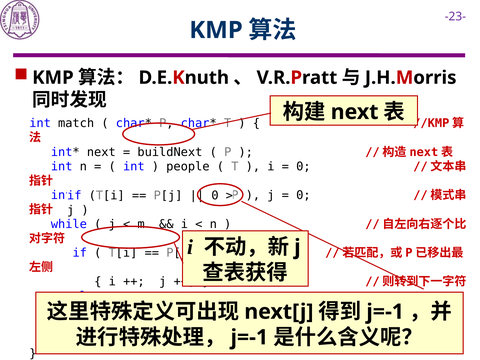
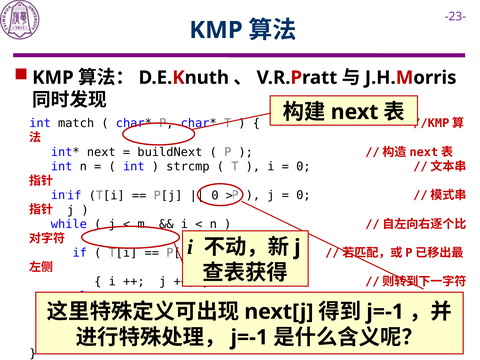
people: people -> strcmp (188, 166)
